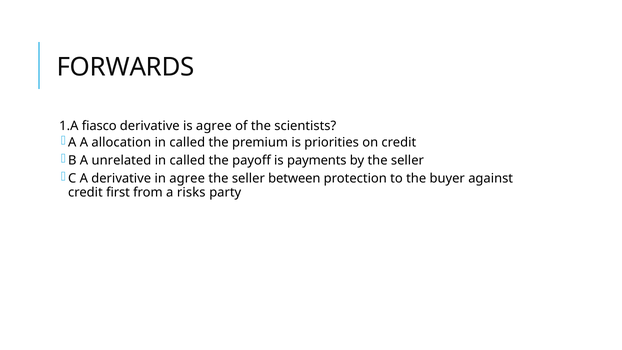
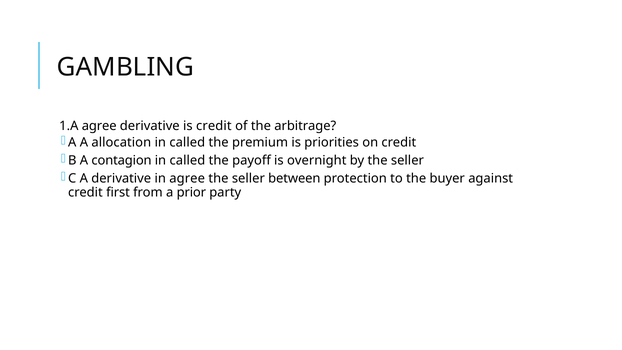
FORWARDS: FORWARDS -> GAMBLING (125, 67)
1.A fiasco: fiasco -> agree (99, 126)
is agree: agree -> credit (214, 126)
scientists: scientists -> arbitrage (305, 126)
unrelated: unrelated -> contagion (122, 160)
payments: payments -> overnight (317, 160)
risks: risks -> prior (191, 192)
